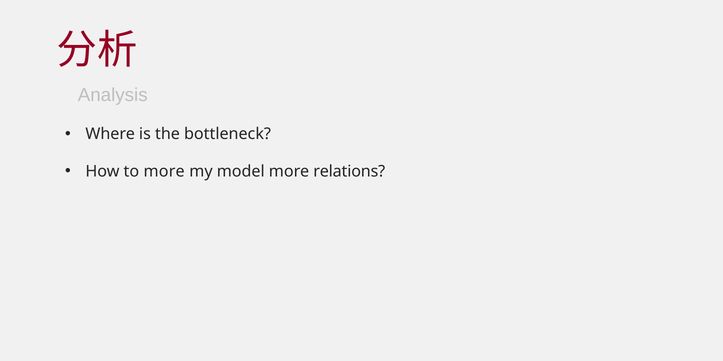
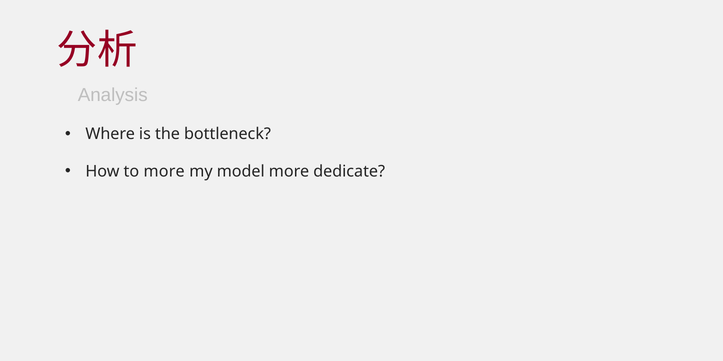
relations: relations -> dedicate (349, 172)
